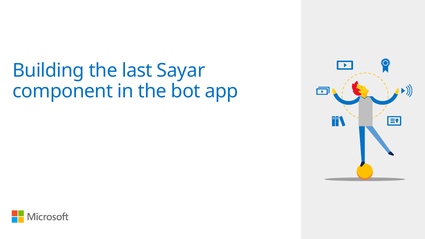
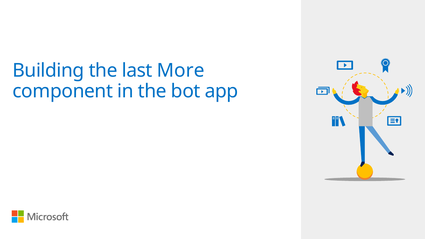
Sayar: Sayar -> More (181, 71)
